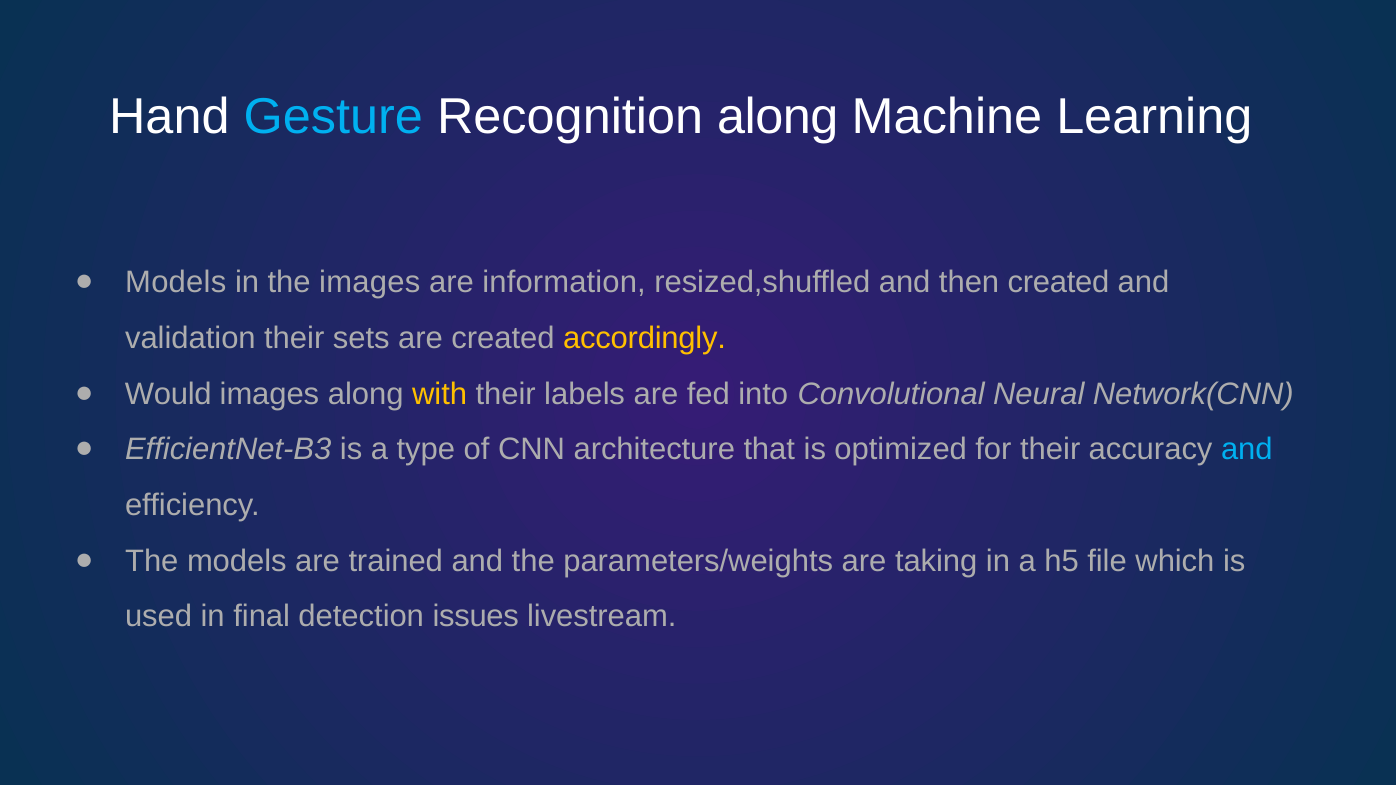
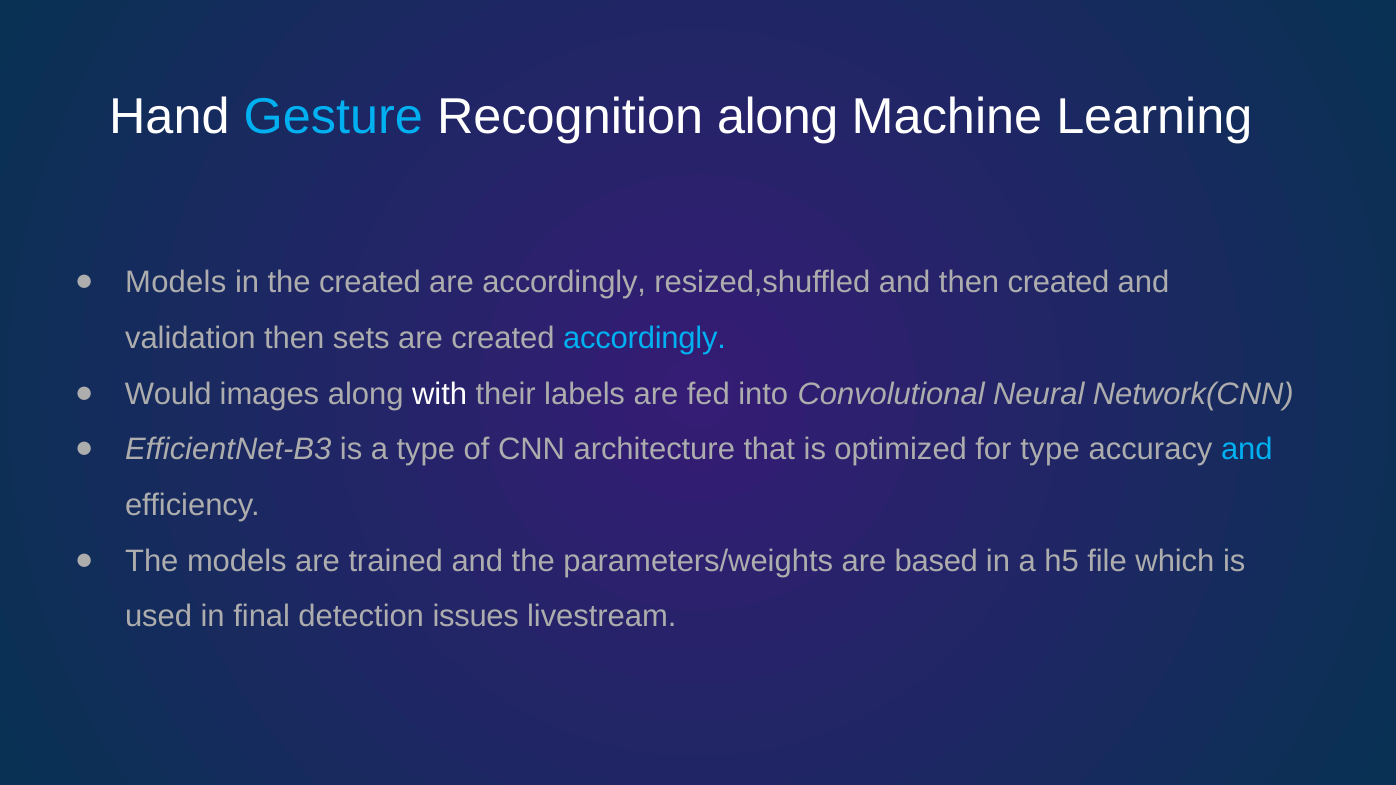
the images: images -> created (370, 282)
are information: information -> accordingly (564, 282)
validation their: their -> then (294, 338)
accordingly colour: yellow -> light blue (645, 338)
with colour: yellow -> white (440, 394)
for their: their -> type (1050, 450)
taking: taking -> based (936, 561)
